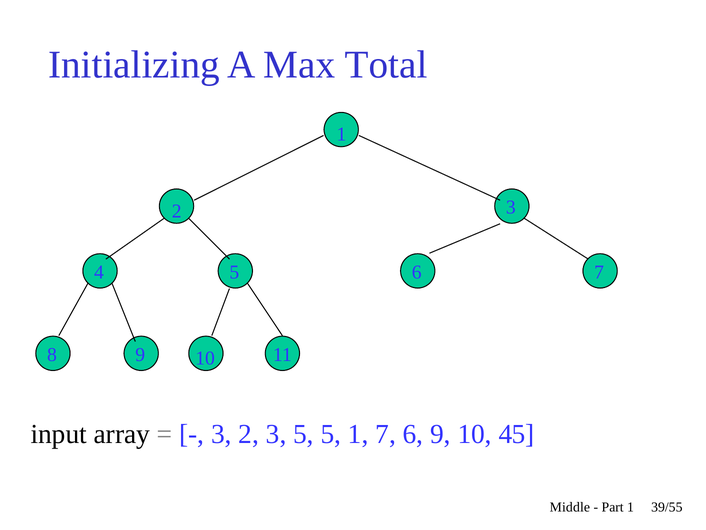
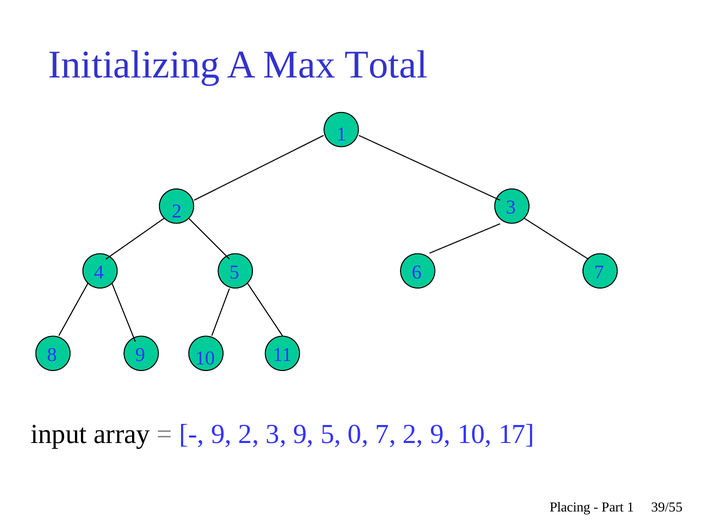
3: 3 -> 9 (221, 434)
3 5: 5 -> 9 (303, 434)
5 1: 1 -> 0 (358, 434)
6: 6 -> 2 (413, 434)
45: 45 -> 17 (517, 434)
Middle: Middle -> Placing (570, 507)
